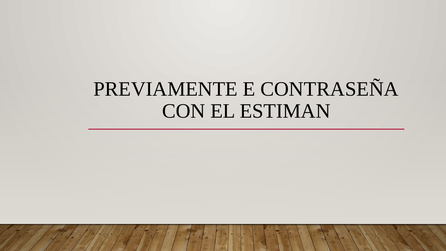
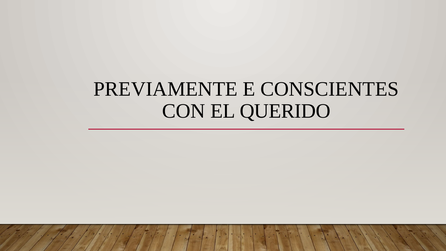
CONTRASEÑA: CONTRASEÑA -> CONSCIENTES (330, 89)
ESTIMAN: ESTIMAN -> QUERIDO (285, 111)
